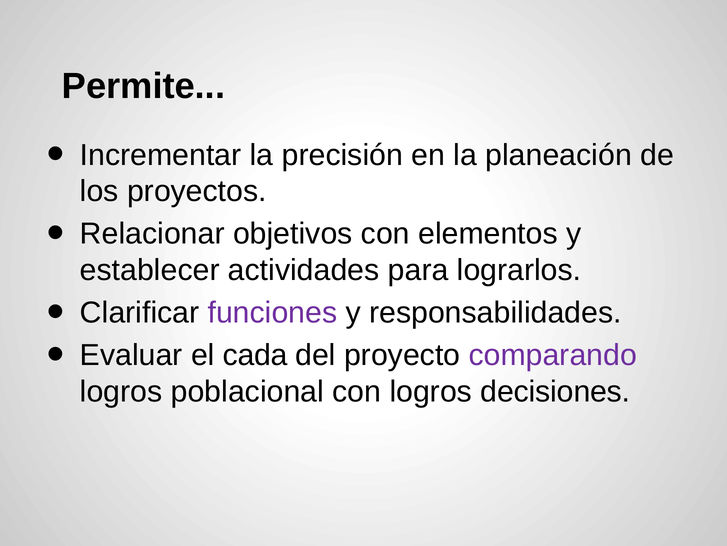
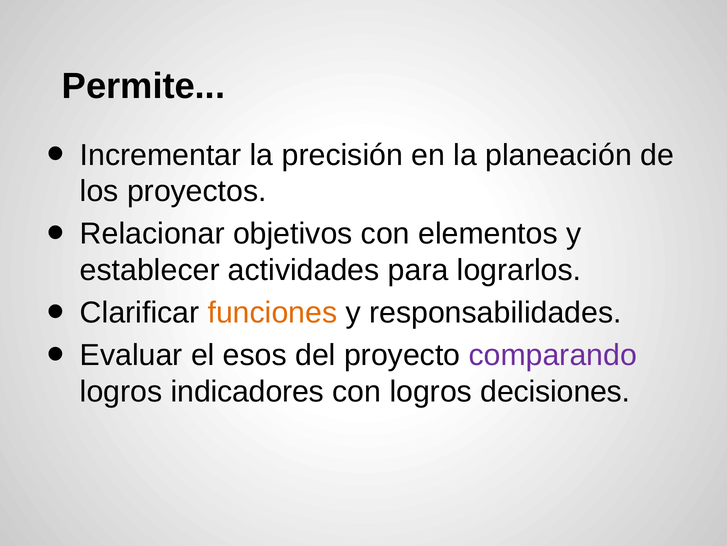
funciones colour: purple -> orange (272, 312)
cada: cada -> esos (255, 355)
poblacional: poblacional -> indicadores (247, 391)
